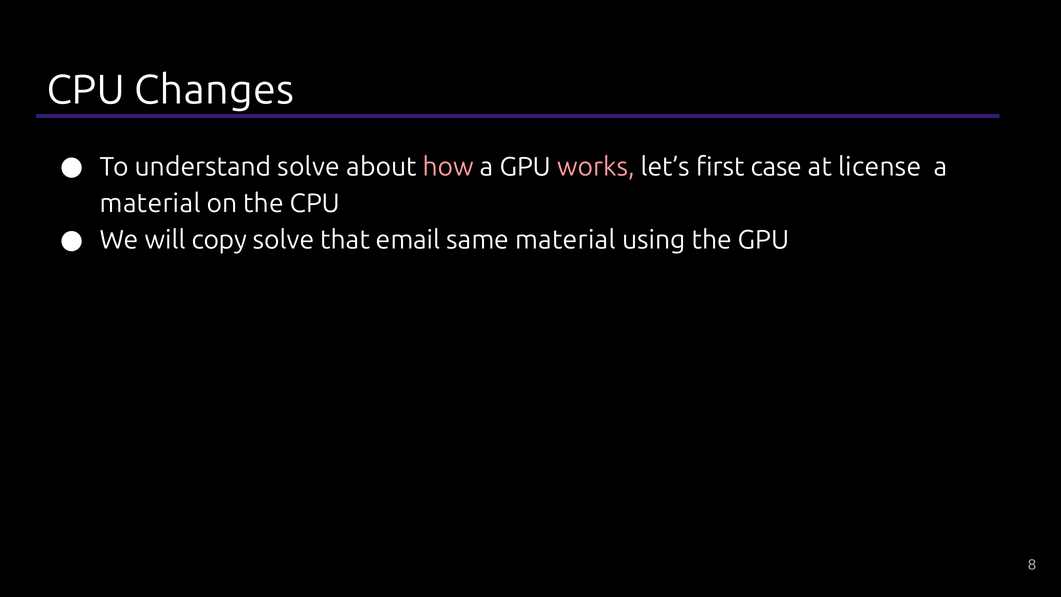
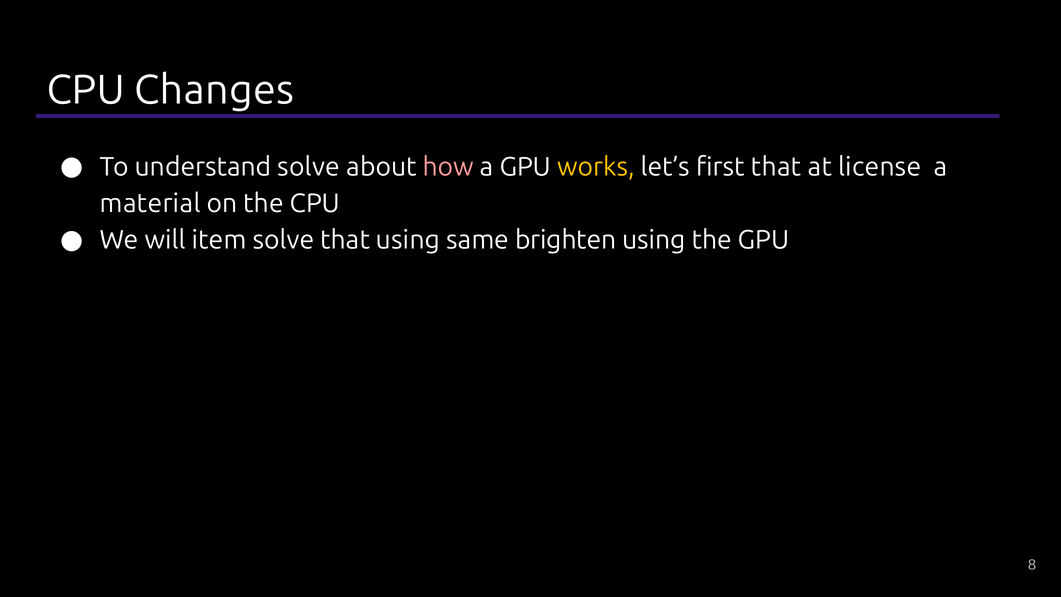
works colour: pink -> yellow (596, 167)
first case: case -> that (776, 167)
copy: copy -> item (219, 240)
that email: email -> using (408, 240)
same material: material -> brighten (566, 240)
